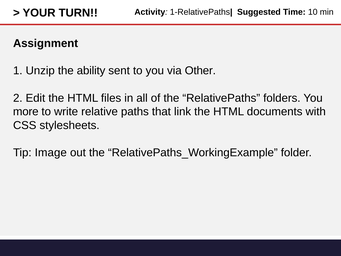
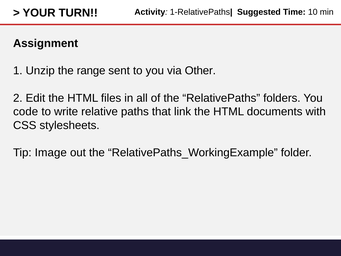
ability: ability -> range (91, 71)
more: more -> code (26, 112)
